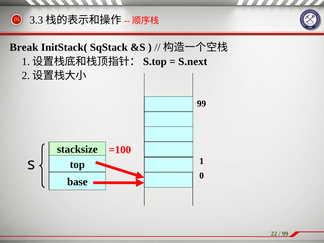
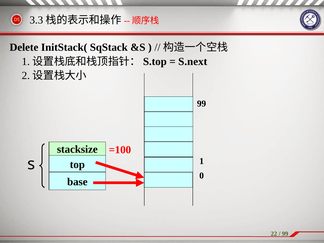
Break: Break -> Delete (24, 47)
